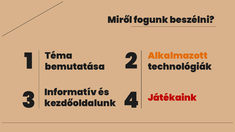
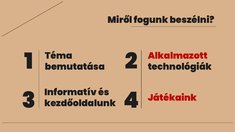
Alkalmazott colour: orange -> red (178, 56)
